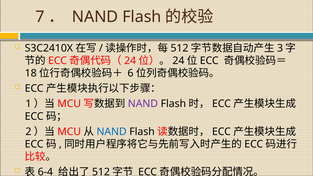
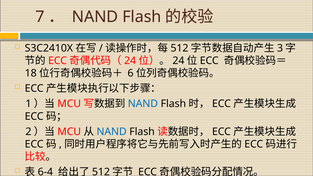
NAND colour: purple -> blue (143, 104)
